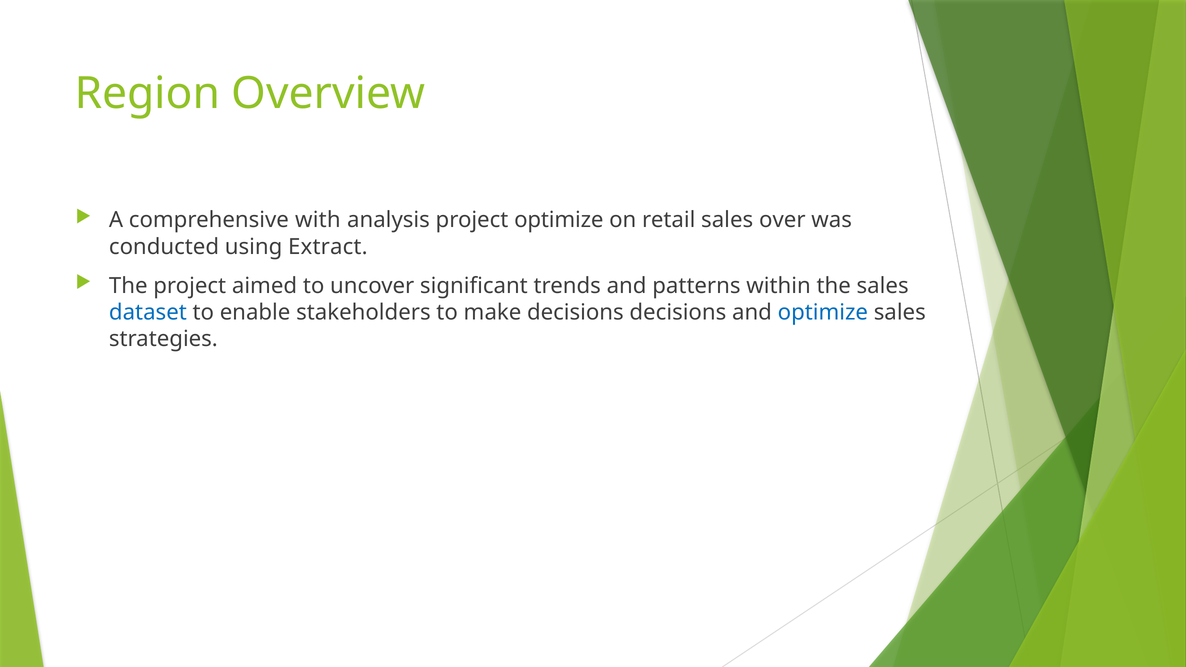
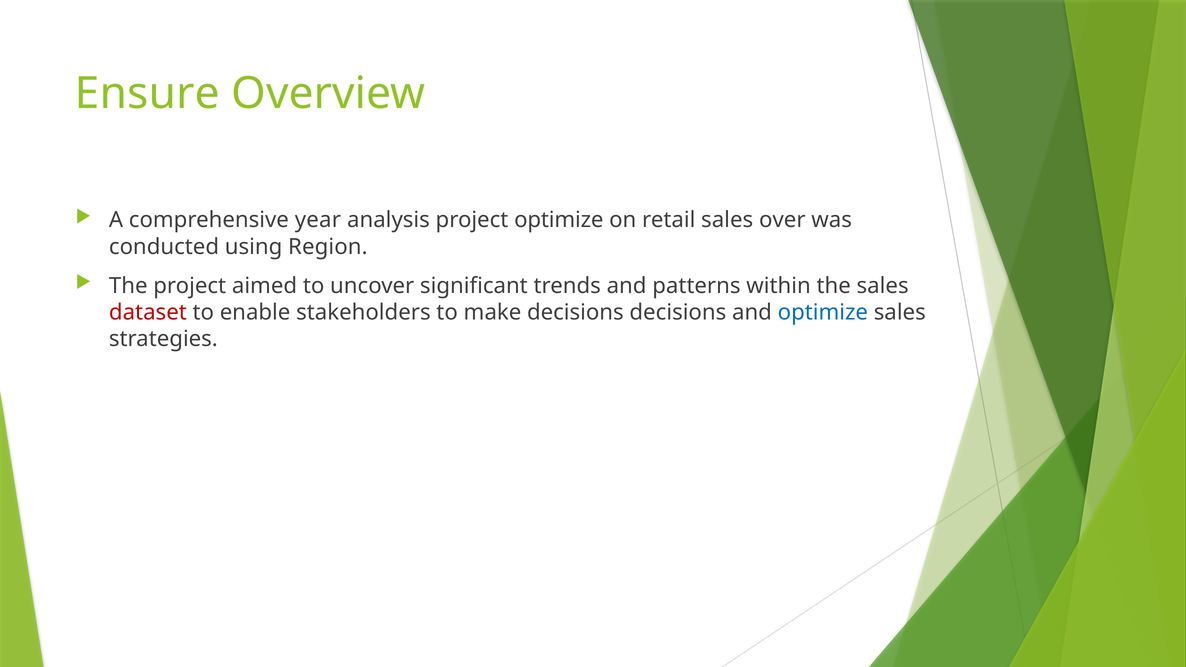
Region: Region -> Ensure (147, 94)
with: with -> year (318, 220)
Extract: Extract -> Region (328, 247)
dataset colour: blue -> red (148, 312)
